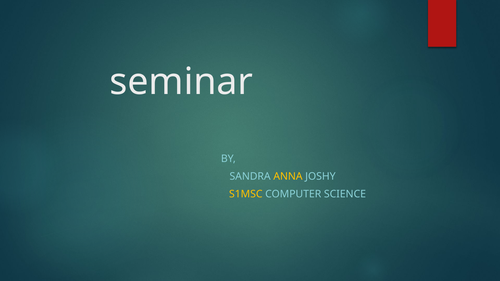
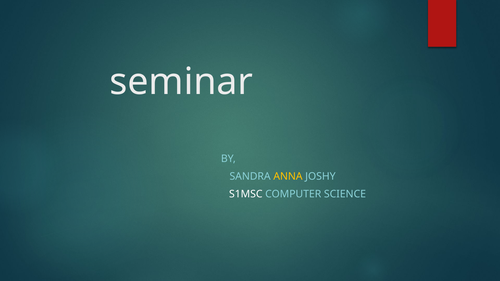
S1MSC colour: yellow -> white (246, 194)
